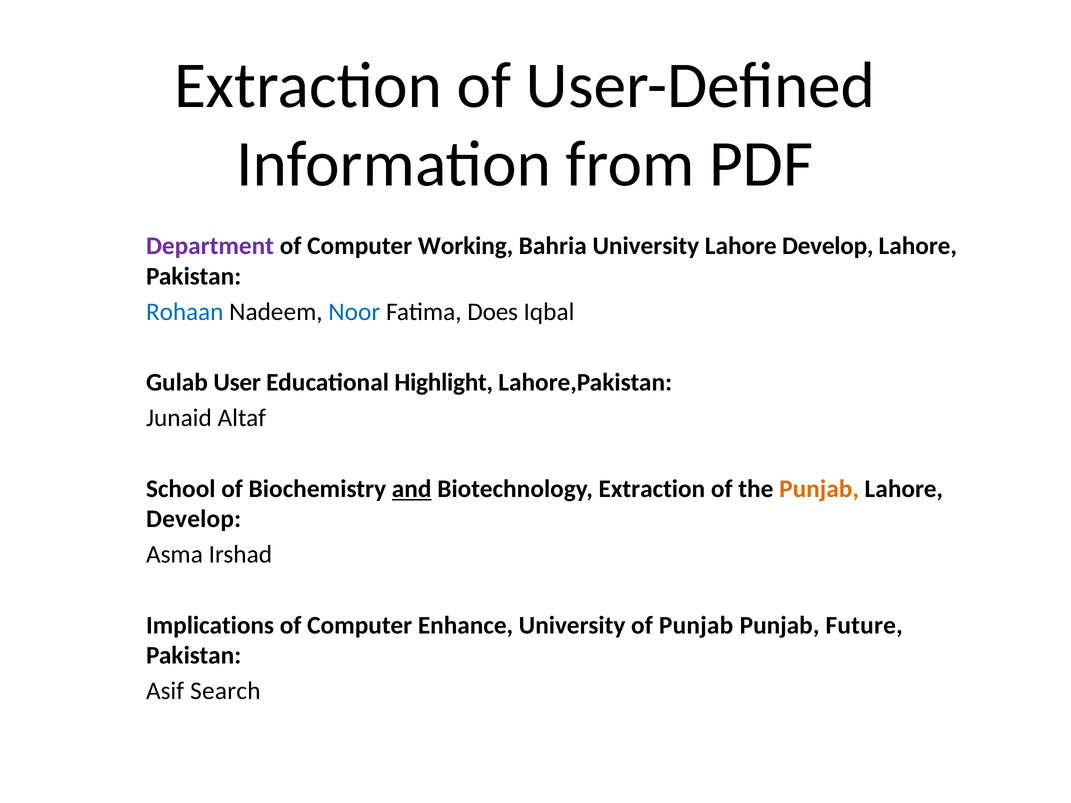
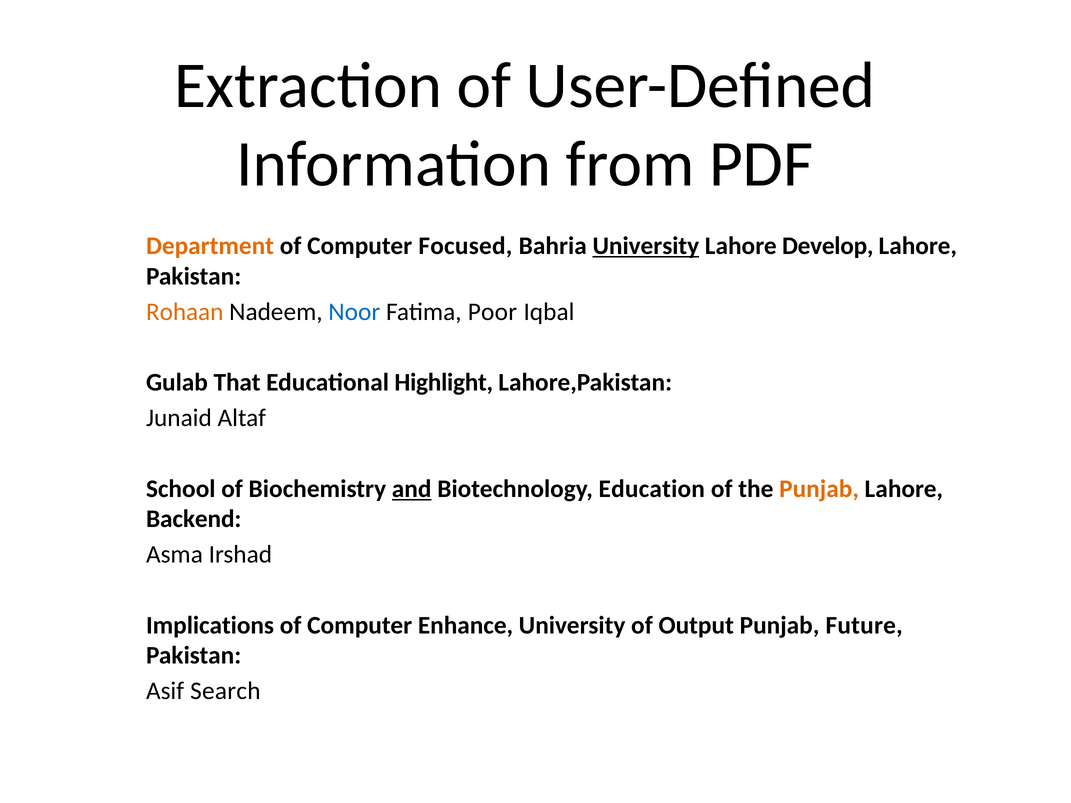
Department colour: purple -> orange (210, 246)
Working: Working -> Focused (465, 246)
University underline: none -> present (646, 246)
Rohaan colour: blue -> orange (185, 312)
Does: Does -> Poor (492, 312)
User: User -> That (237, 383)
Biotechnology Extraction: Extraction -> Education (652, 489)
Develop: Develop -> Backend (194, 519)
of Punjab: Punjab -> Output (696, 625)
